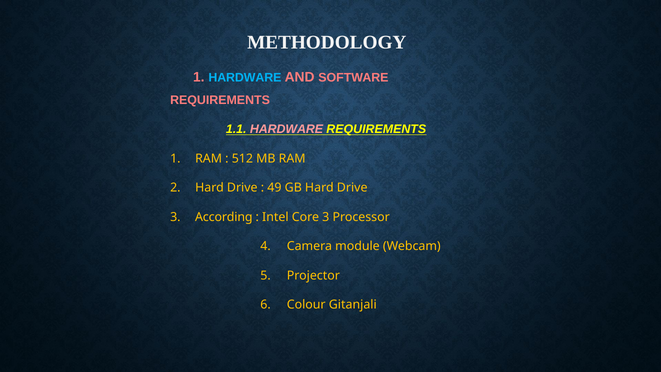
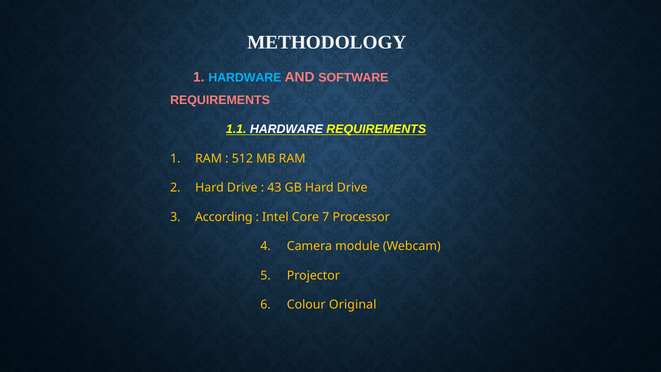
HARDWARE colour: pink -> white (286, 129)
49: 49 -> 43 (274, 188)
Core 3: 3 -> 7 (326, 217)
Gitanjali: Gitanjali -> Original (353, 305)
